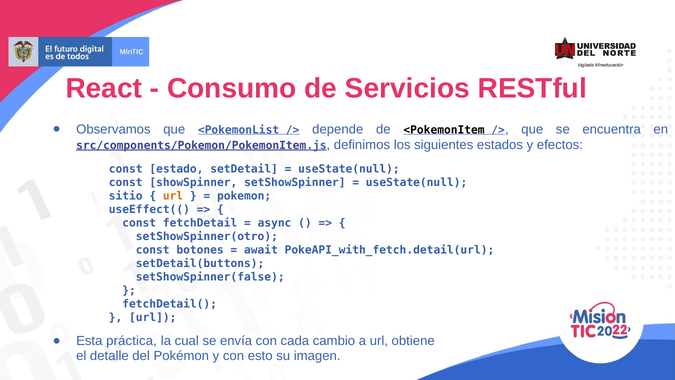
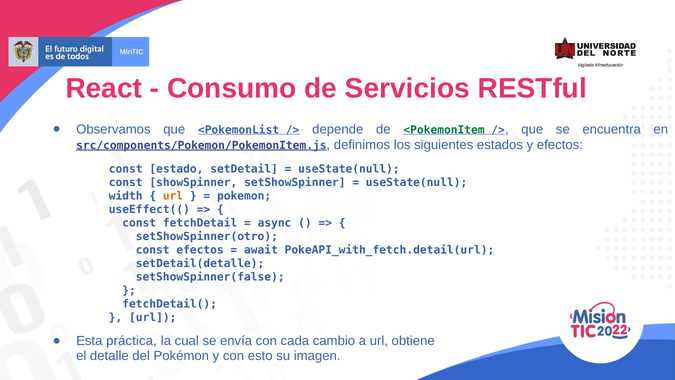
<PokemonItem colour: black -> green (444, 130)
sitio: sitio -> width (126, 196)
const botones: botones -> efectos (200, 250)
setDetail(buttons: setDetail(buttons -> setDetail(detalle (200, 263)
